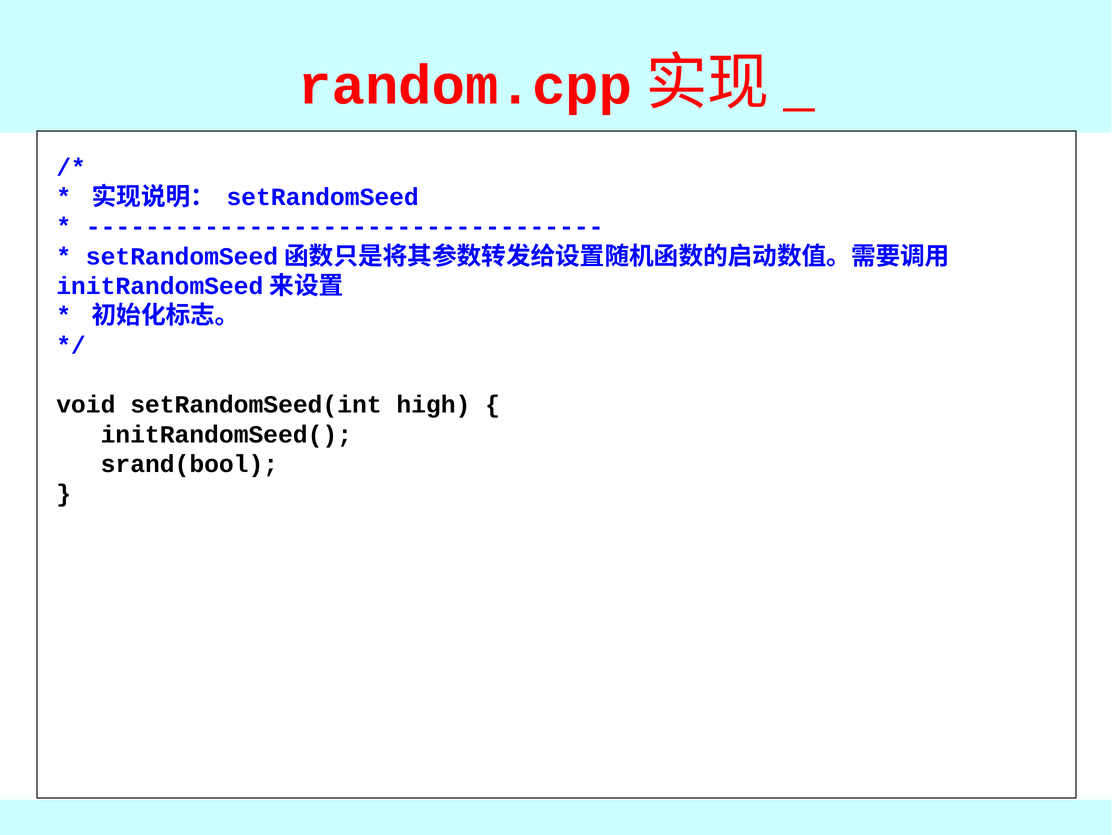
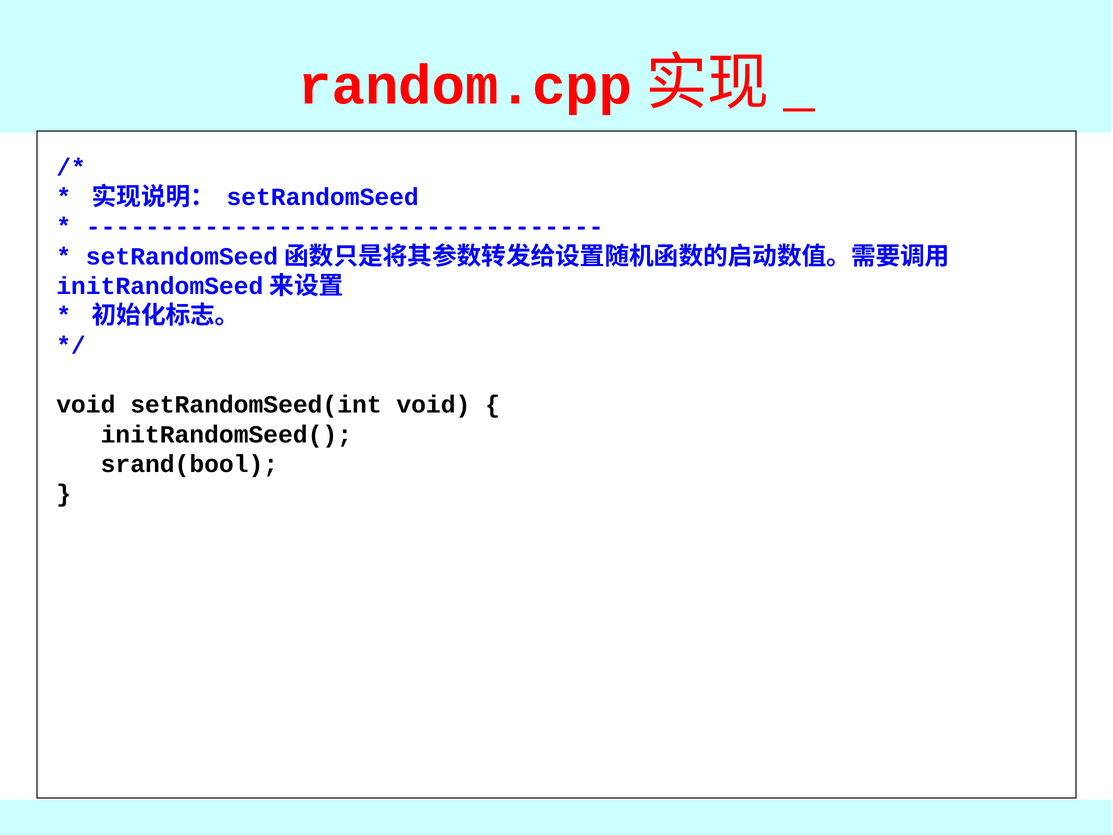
high: high -> void (433, 405)
